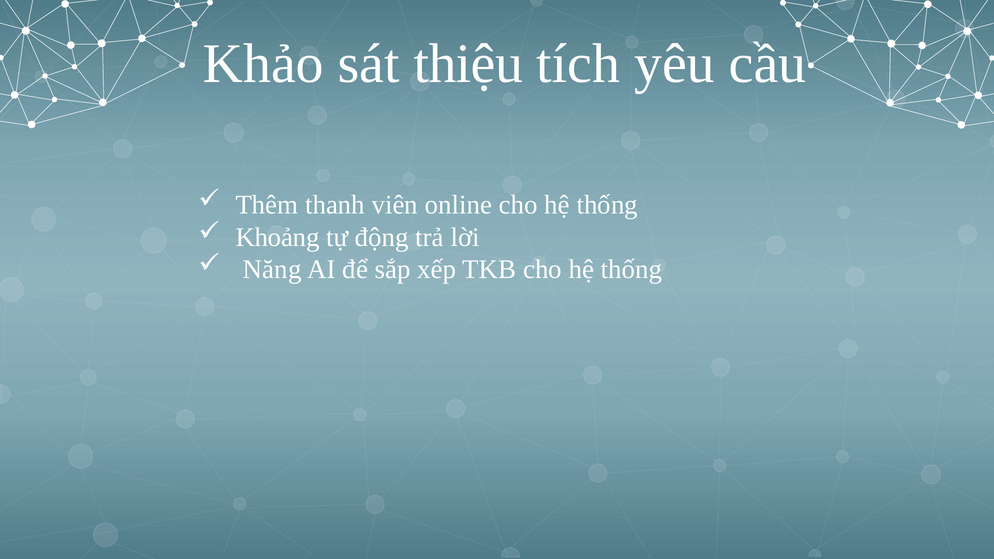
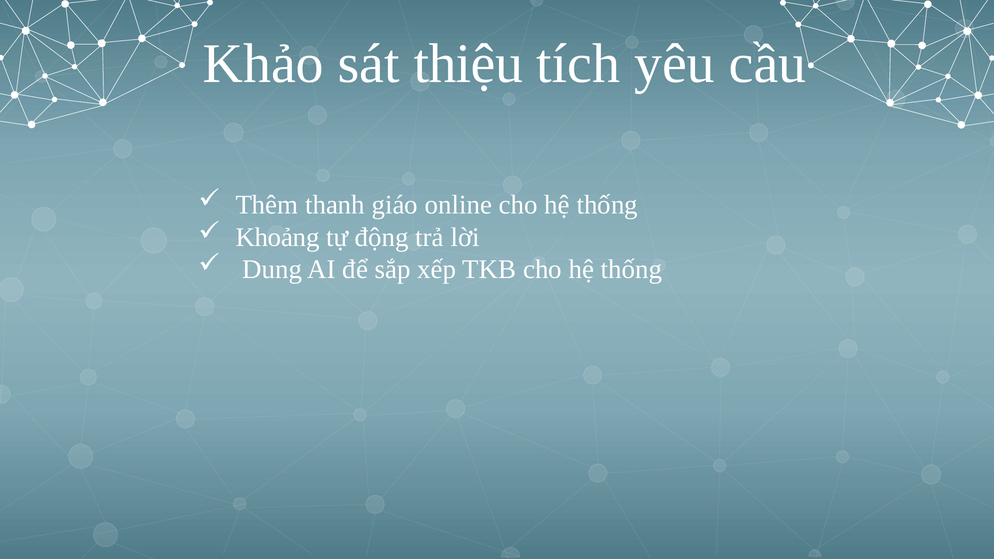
viên: viên -> giáo (395, 205)
Năng: Năng -> Dung (272, 270)
